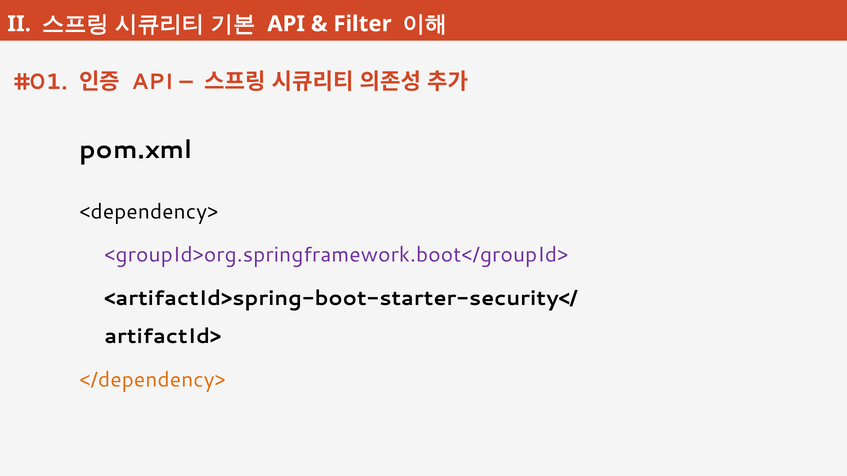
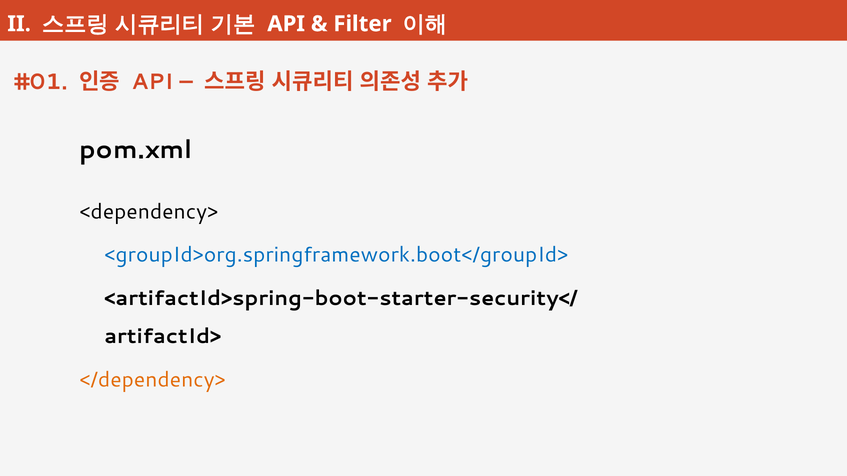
<groupId>org.springframework.boot</groupId> colour: purple -> blue (336, 255)
